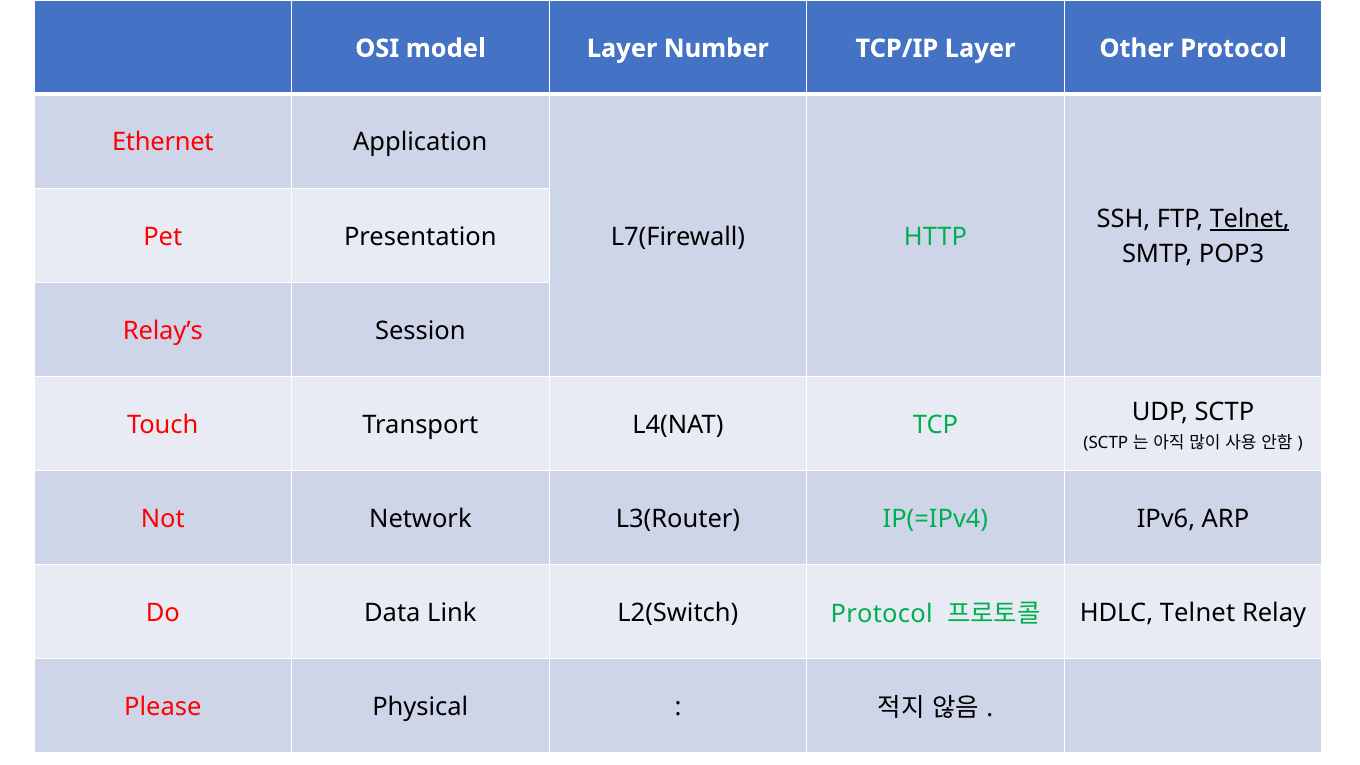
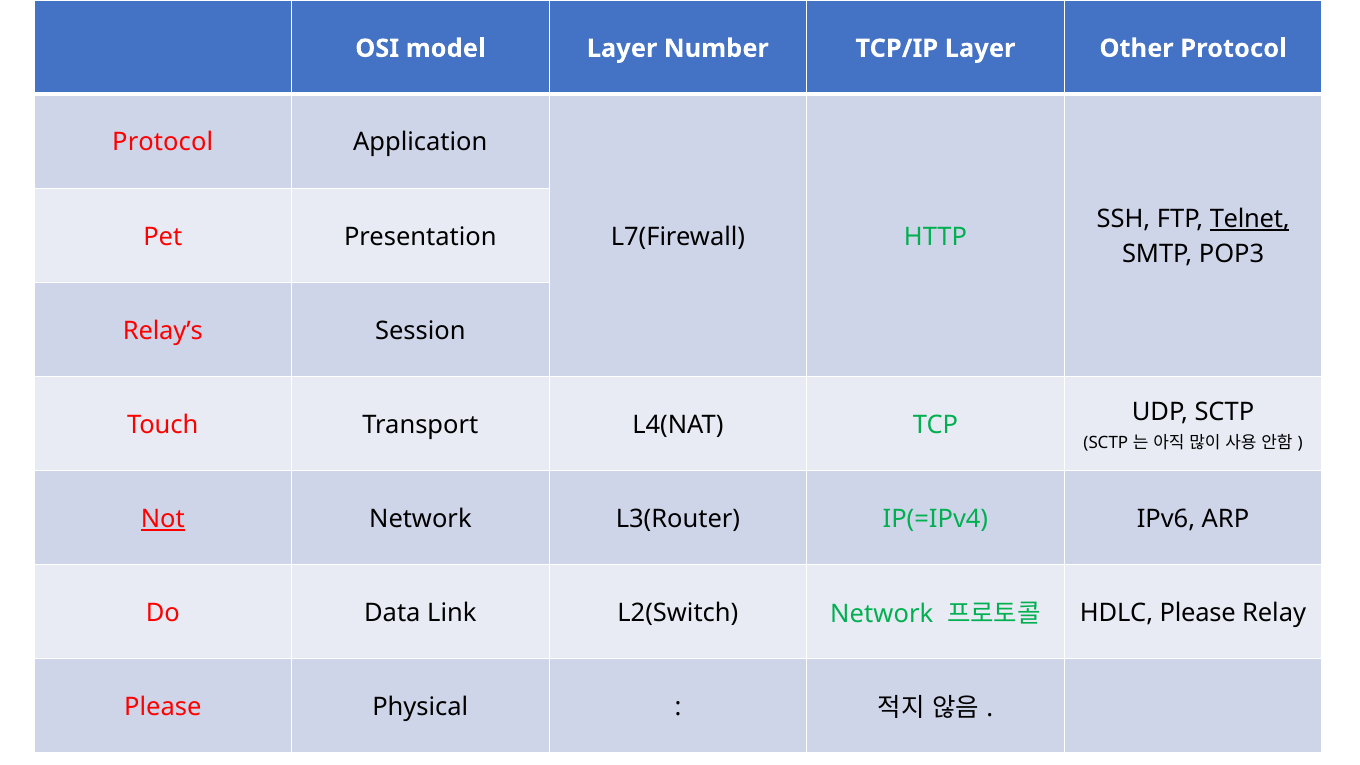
Ethernet: Ethernet -> Protocol (163, 143)
Not underline: none -> present (163, 519)
L2(Switch Protocol: Protocol -> Network (882, 614)
HDLC Telnet: Telnet -> Please (1198, 613)
